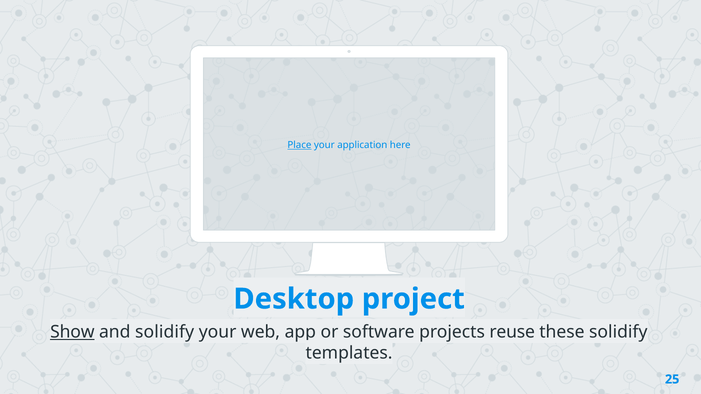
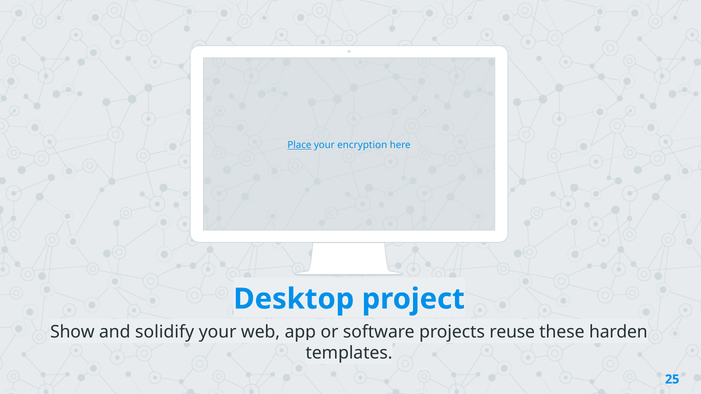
application: application -> encryption (362, 145)
Show underline: present -> none (72, 332)
these solidify: solidify -> harden (618, 332)
